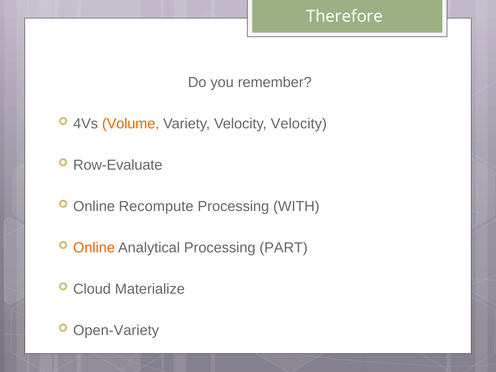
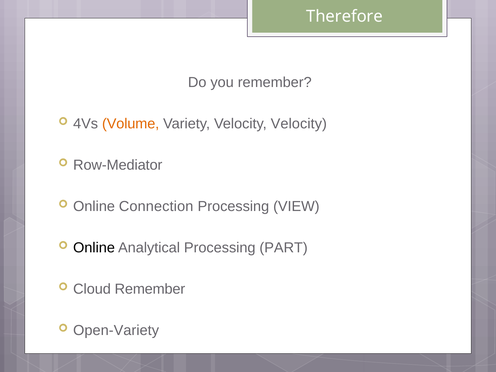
Row-Evaluate: Row-Evaluate -> Row-Mediator (118, 165)
Recompute: Recompute -> Connection (156, 206)
WITH: WITH -> VIEW (296, 206)
Online colour: orange -> black (94, 248)
Cloud Materialize: Materialize -> Remember (150, 289)
